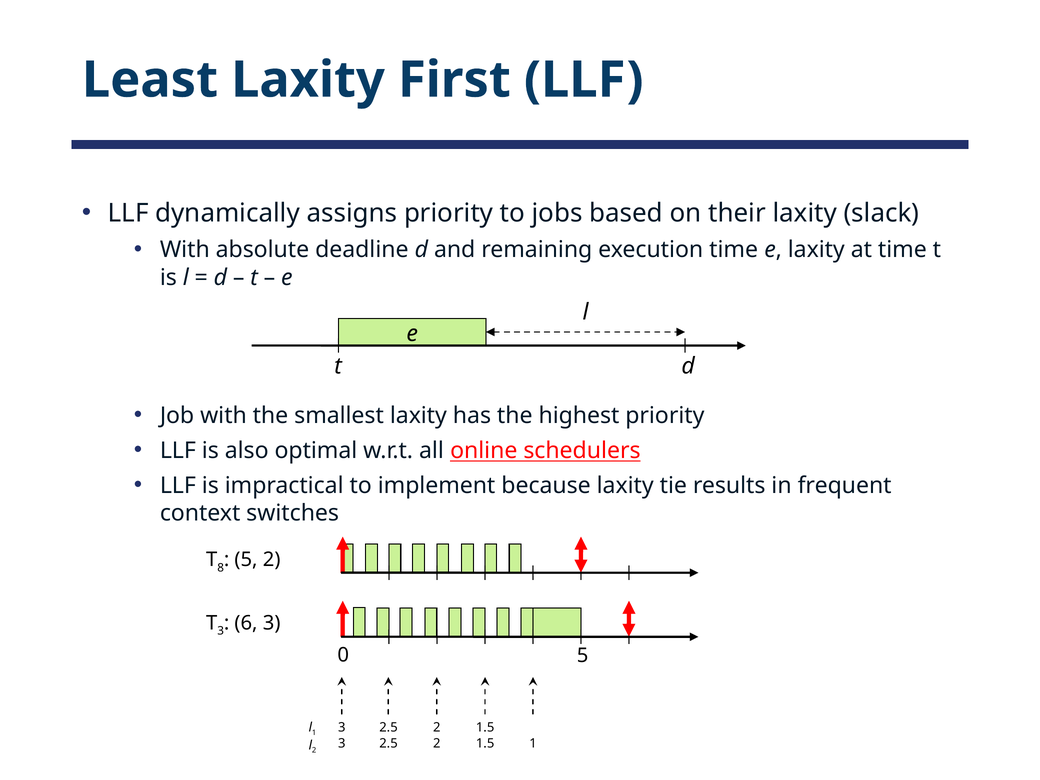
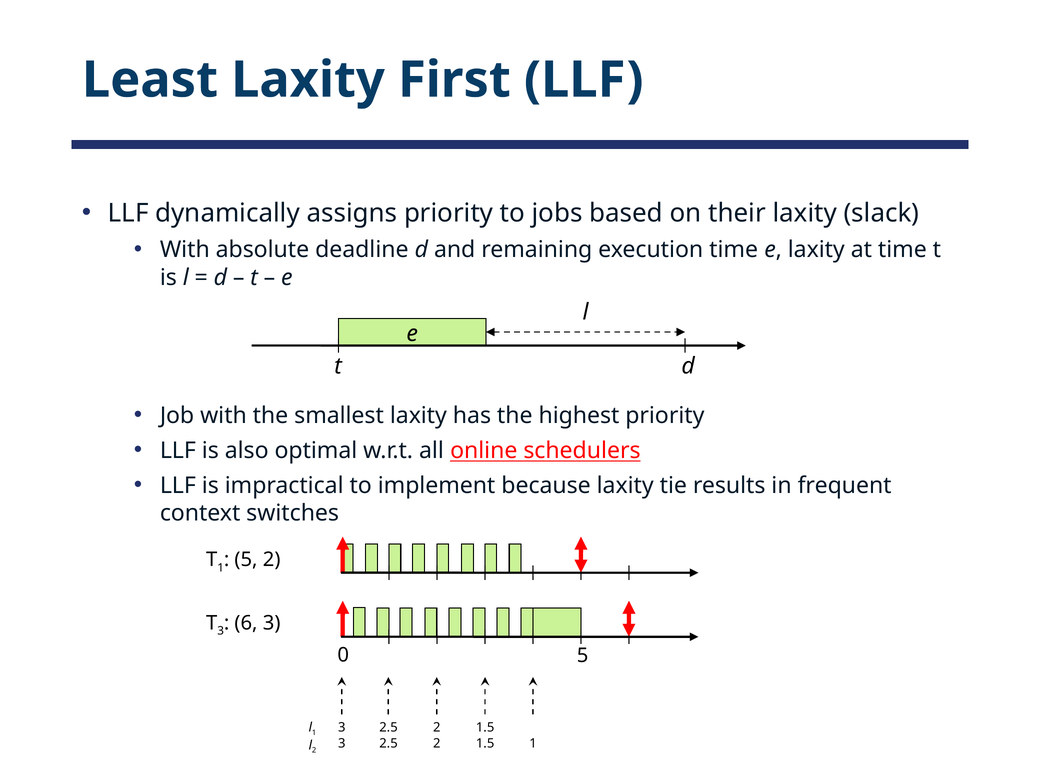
T 8: 8 -> 1 (221, 568)
